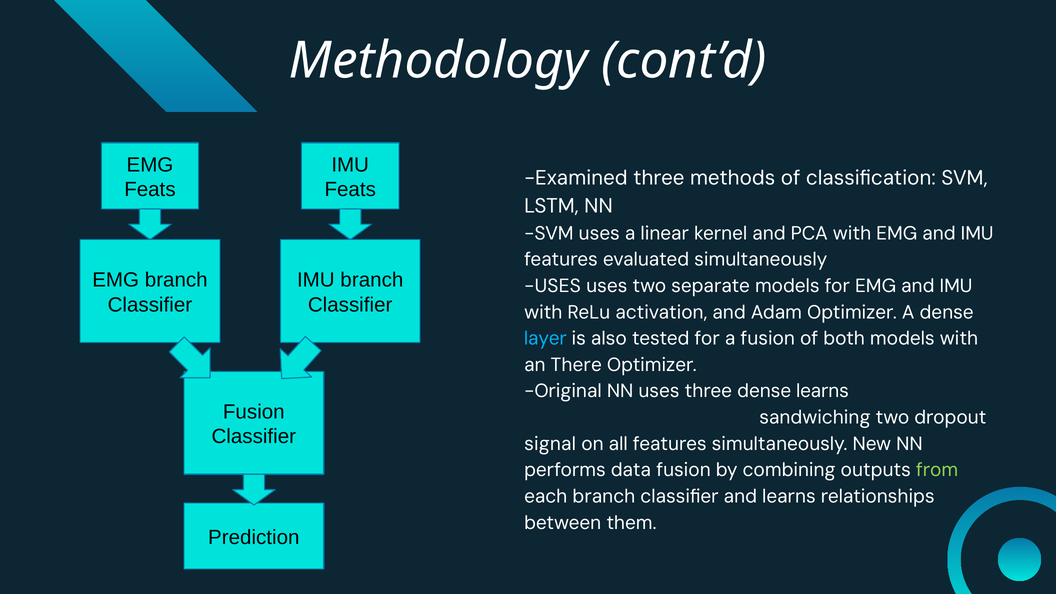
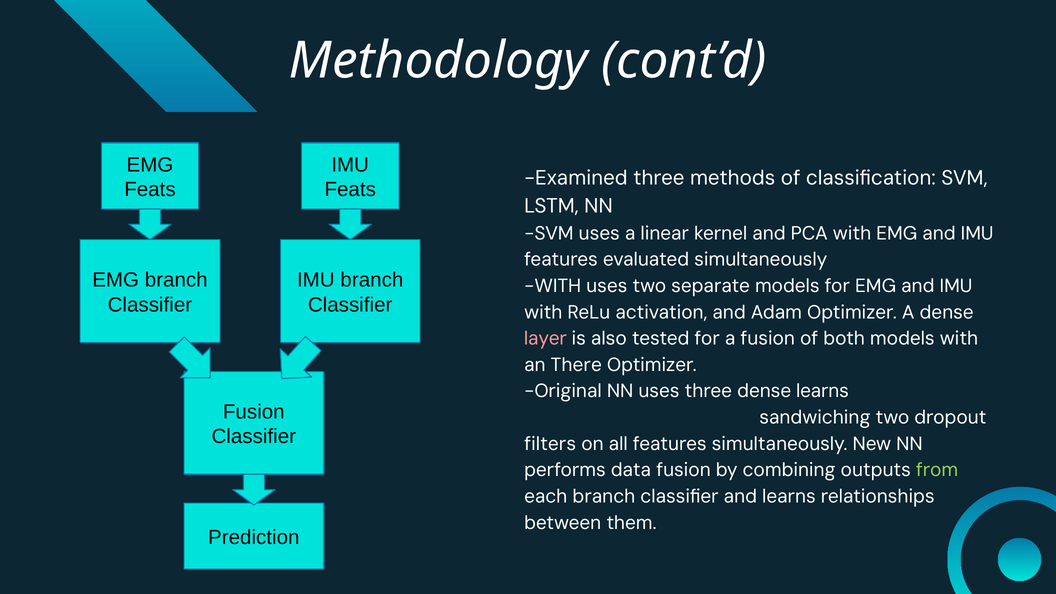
USES: USES -> WITH (553, 286)
layer colour: light blue -> pink (545, 339)
signal: signal -> filters (550, 444)
